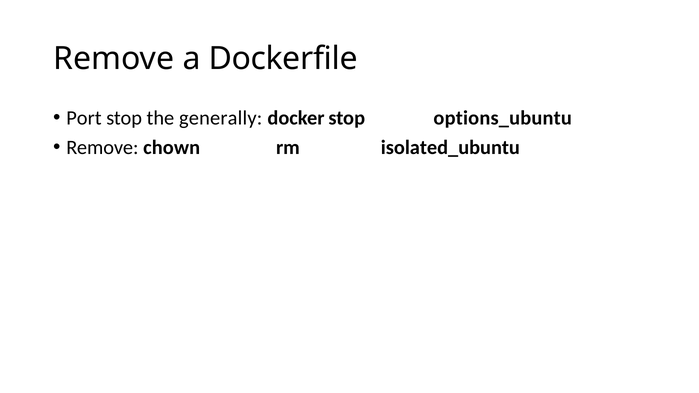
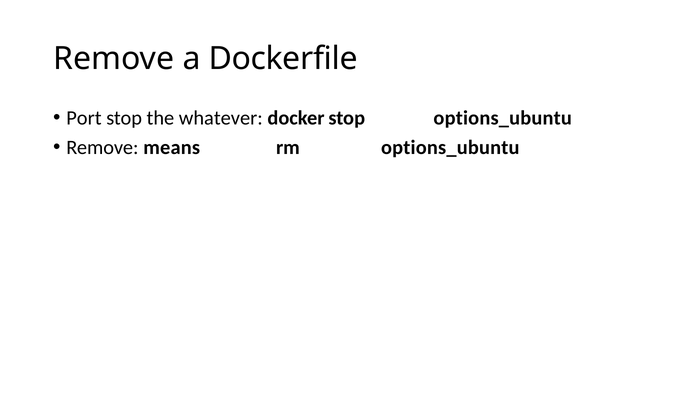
generally: generally -> whatever (221, 118)
chown: chown -> means (172, 147)
rm isolated_ubuntu: isolated_ubuntu -> options_ubuntu (450, 147)
